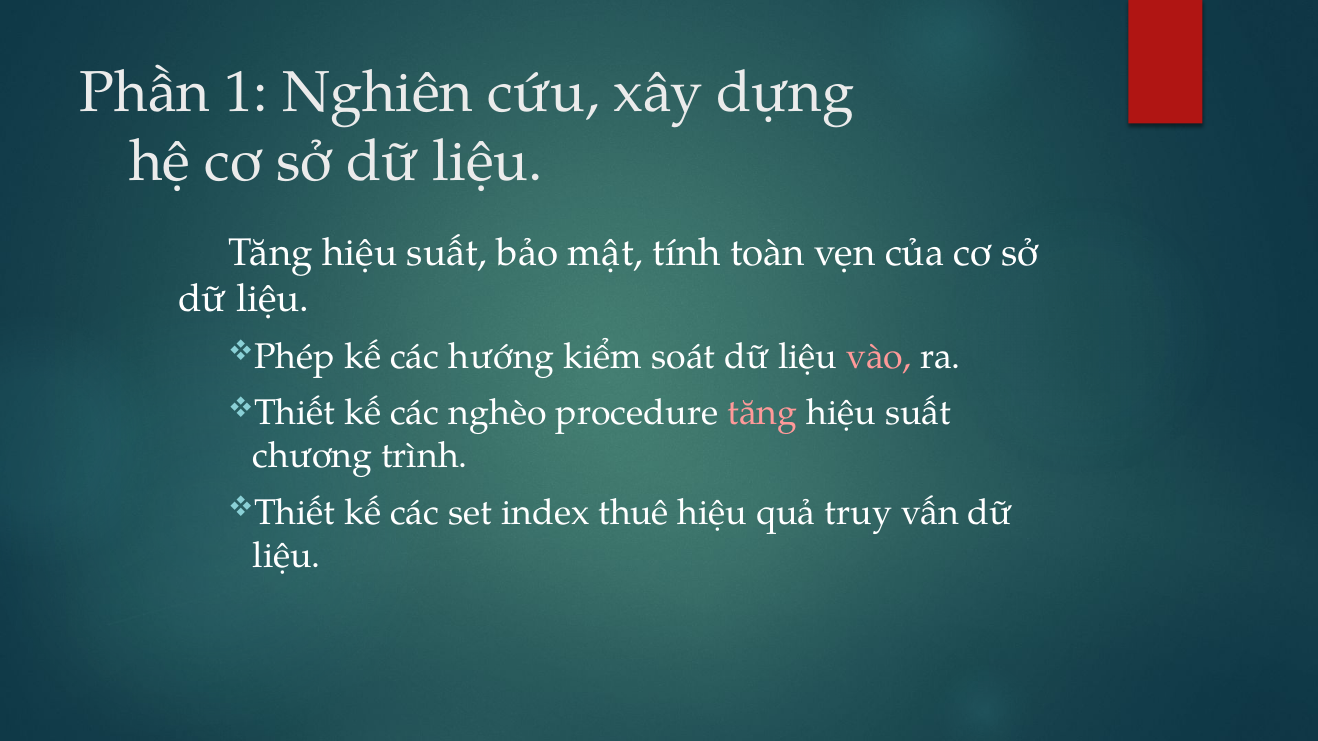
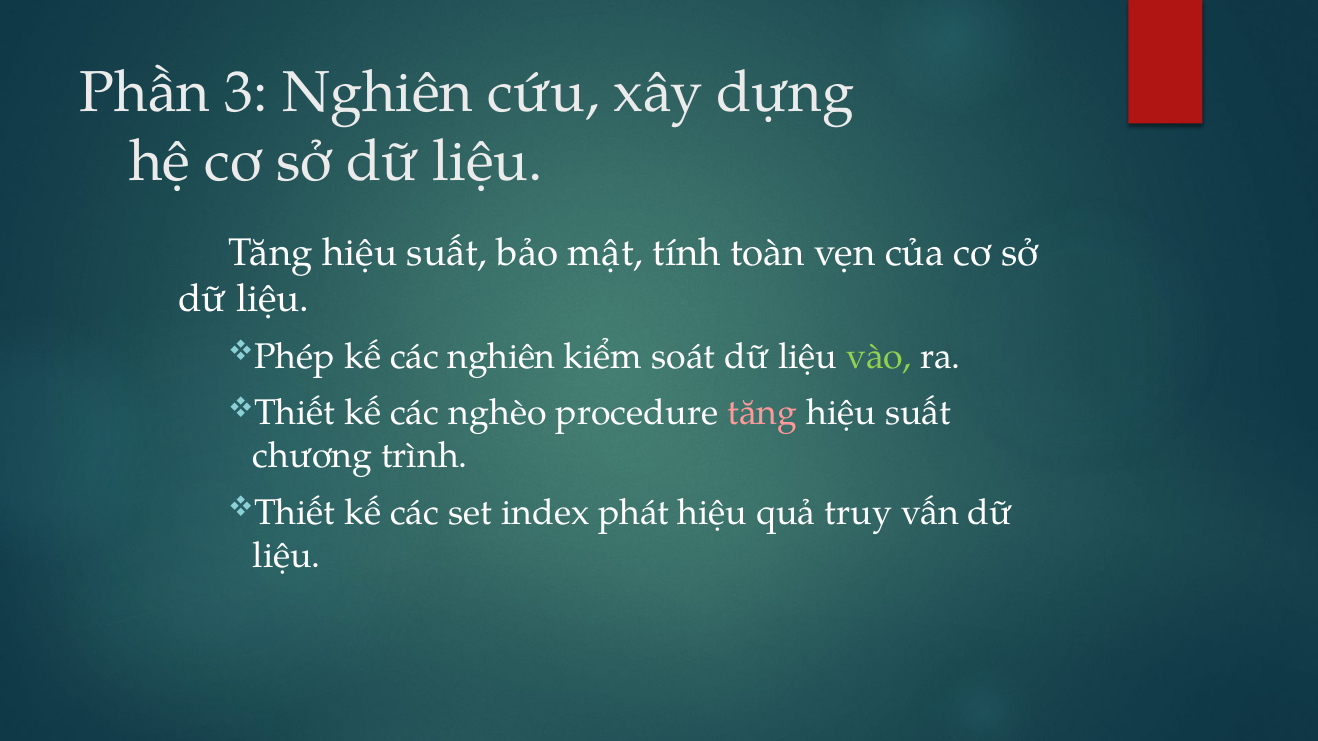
1: 1 -> 3 (246, 93)
các hướng: hướng -> nghiên (502, 357)
vào colour: pink -> light green (879, 357)
thuê: thuê -> phát (634, 513)
